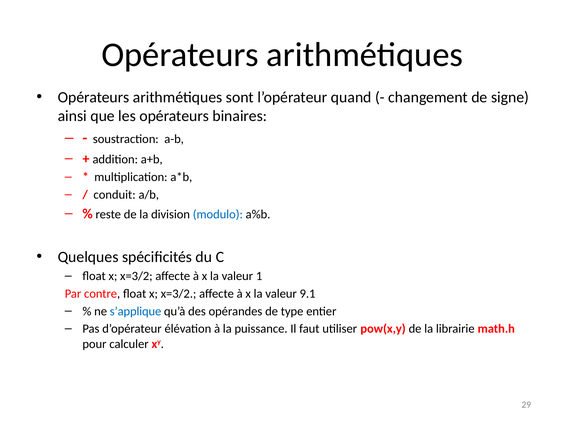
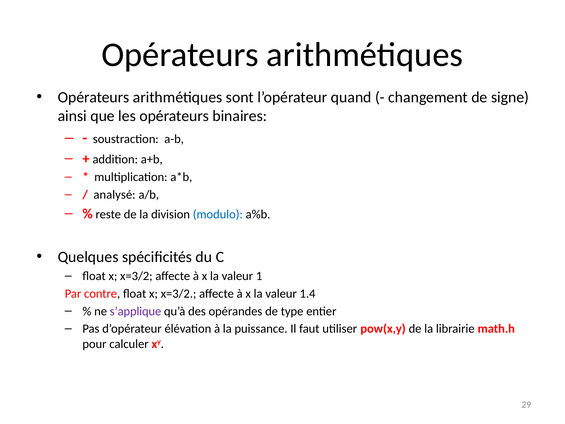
conduit: conduit -> analysé (115, 195)
9.1: 9.1 -> 1.4 (308, 293)
s’applique colour: blue -> purple (136, 311)
